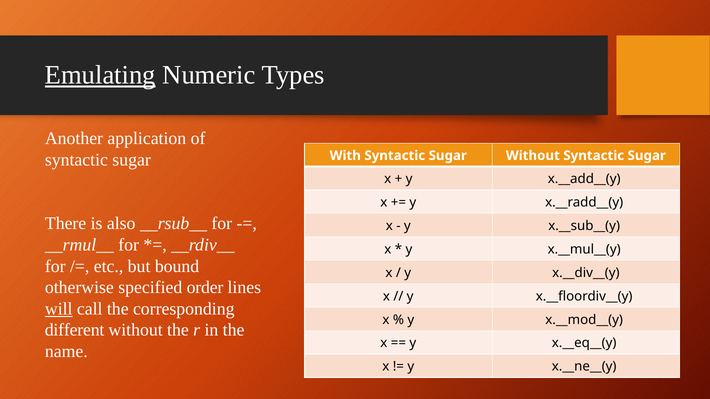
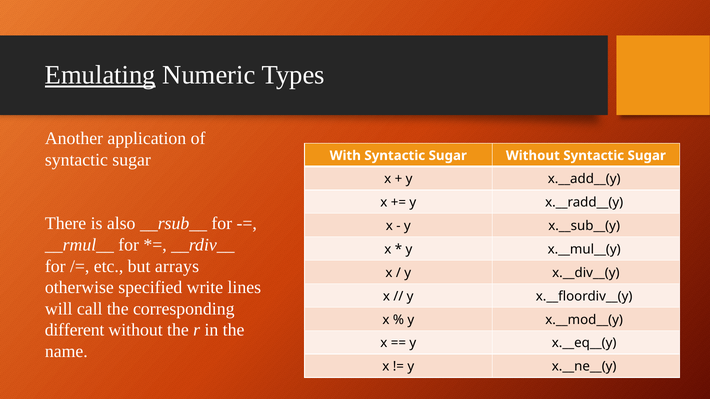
bound: bound -> arrays (177, 266)
order: order -> write (205, 288)
will underline: present -> none (59, 309)
